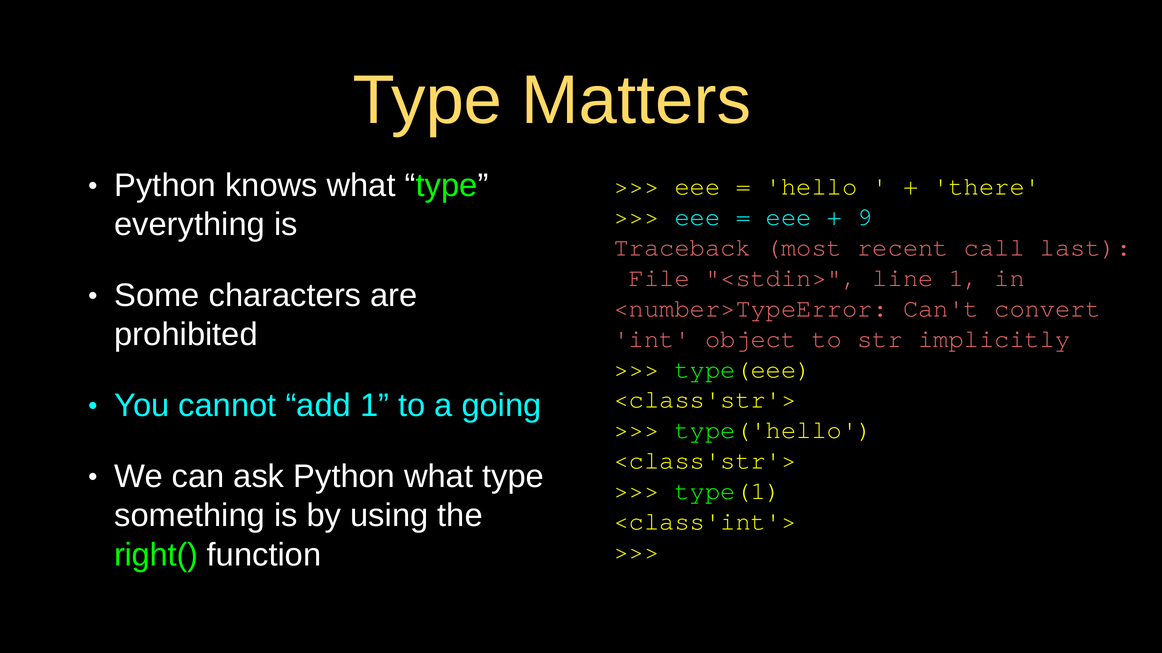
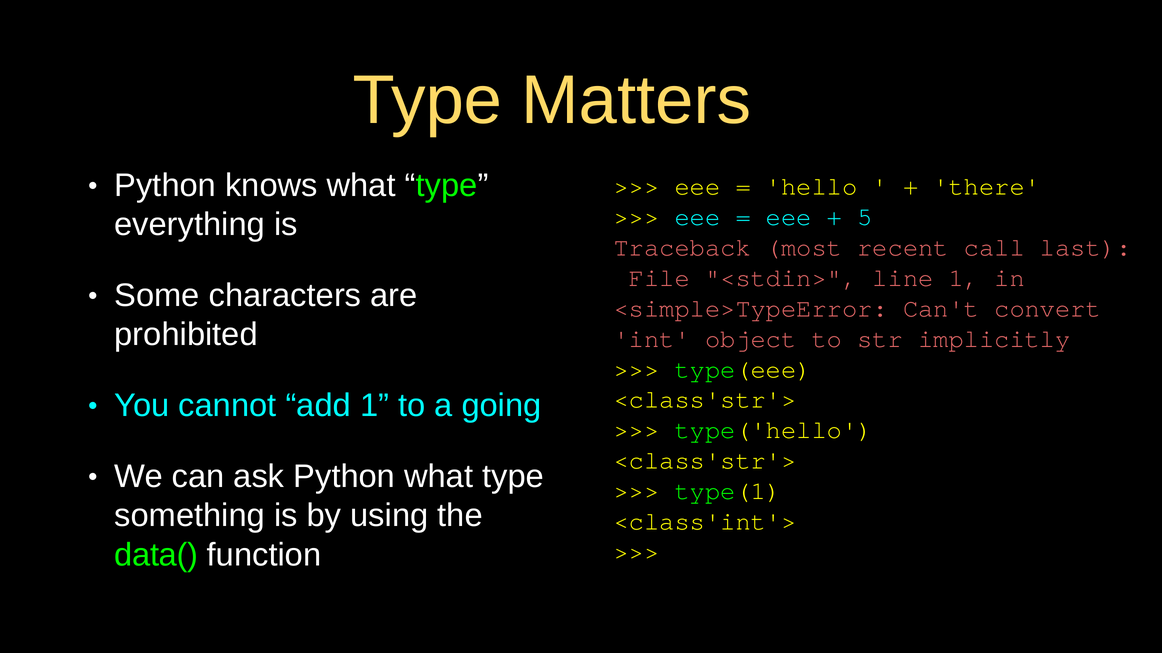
9: 9 -> 5 (865, 217)
<number>TypeError: <number>TypeError -> <simple>TypeError (751, 308)
right(: right( -> data( (156, 555)
